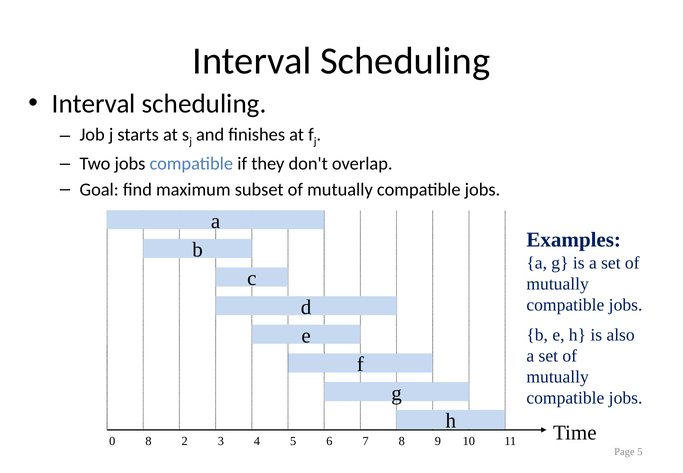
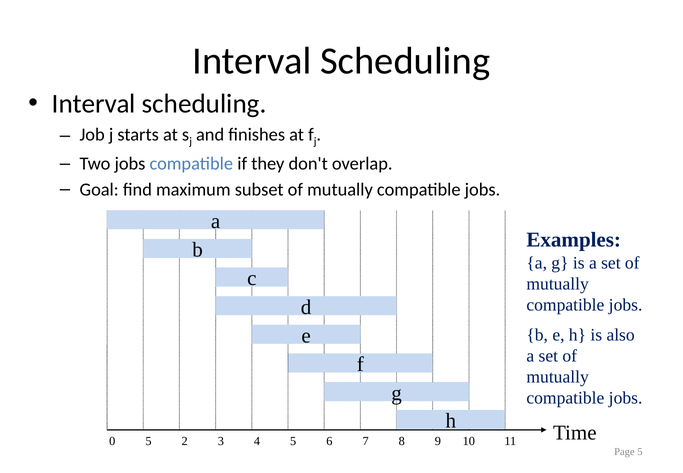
0 8: 8 -> 5 (148, 441)
